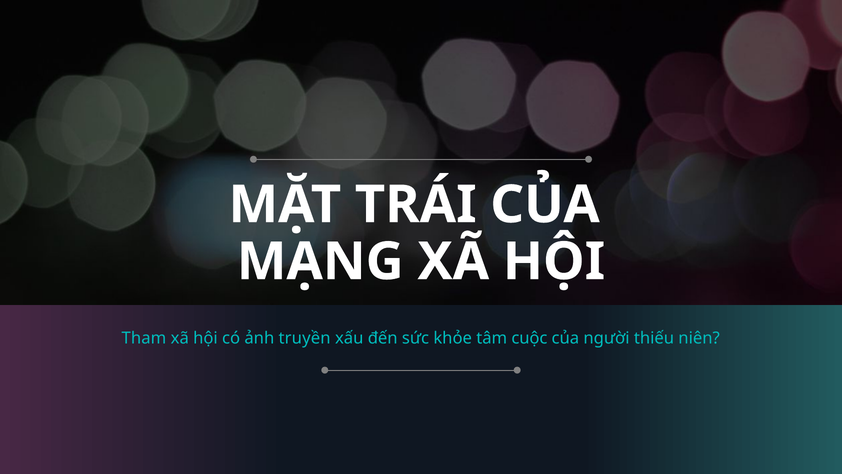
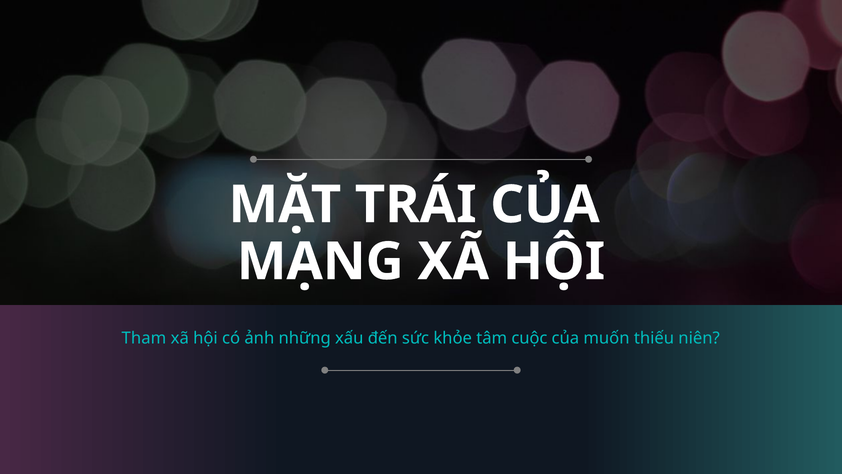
truyền: truyền -> những (305, 338)
người: người -> muốn (606, 338)
